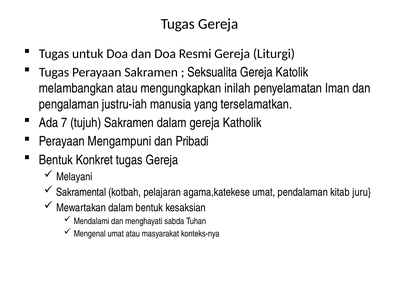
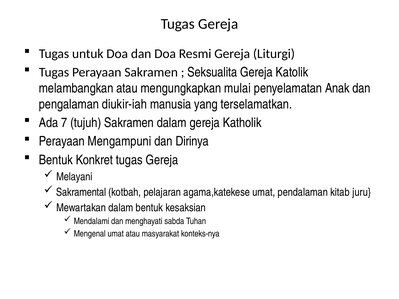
inilah: inilah -> mulai (237, 88)
Iman: Iman -> Anak (337, 88)
justru-iah: justru-iah -> diukir-iah (124, 104)
Pribadi: Pribadi -> Dirinya (192, 141)
